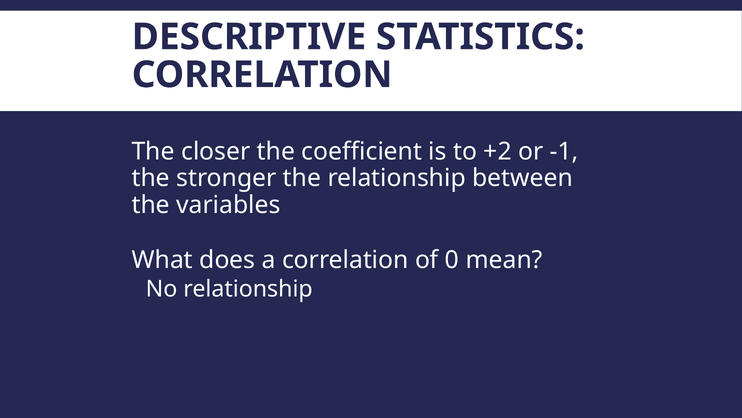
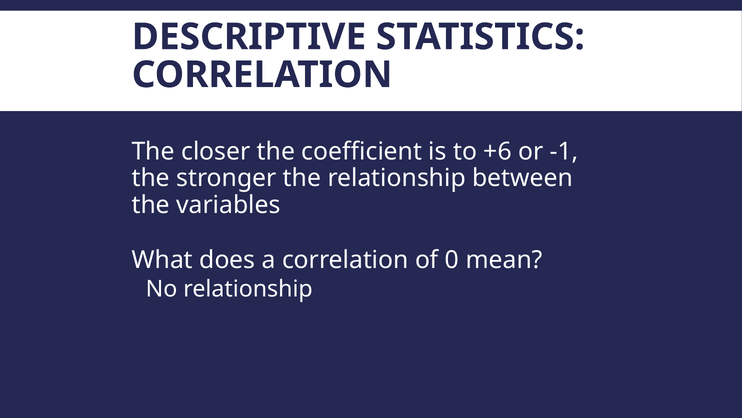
+2: +2 -> +6 (498, 151)
